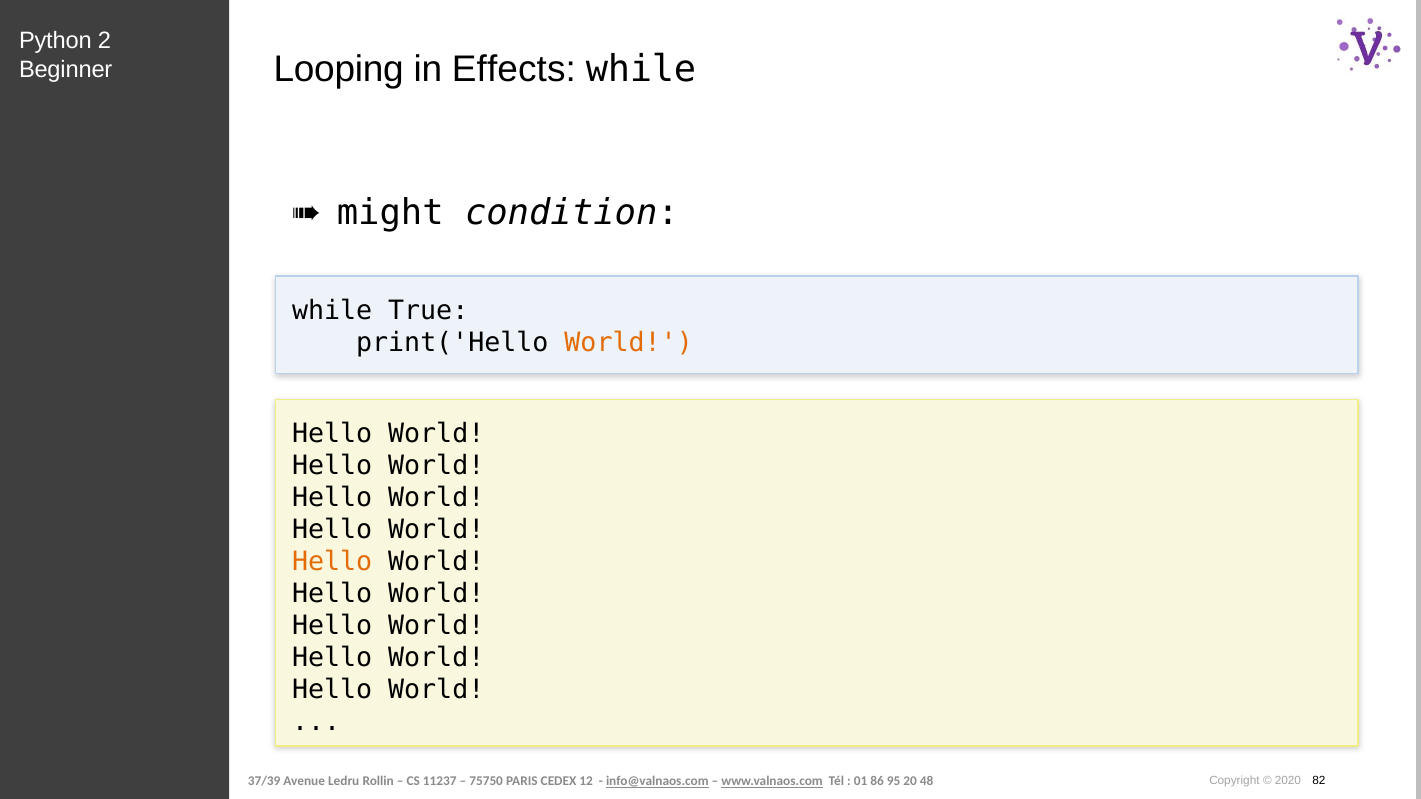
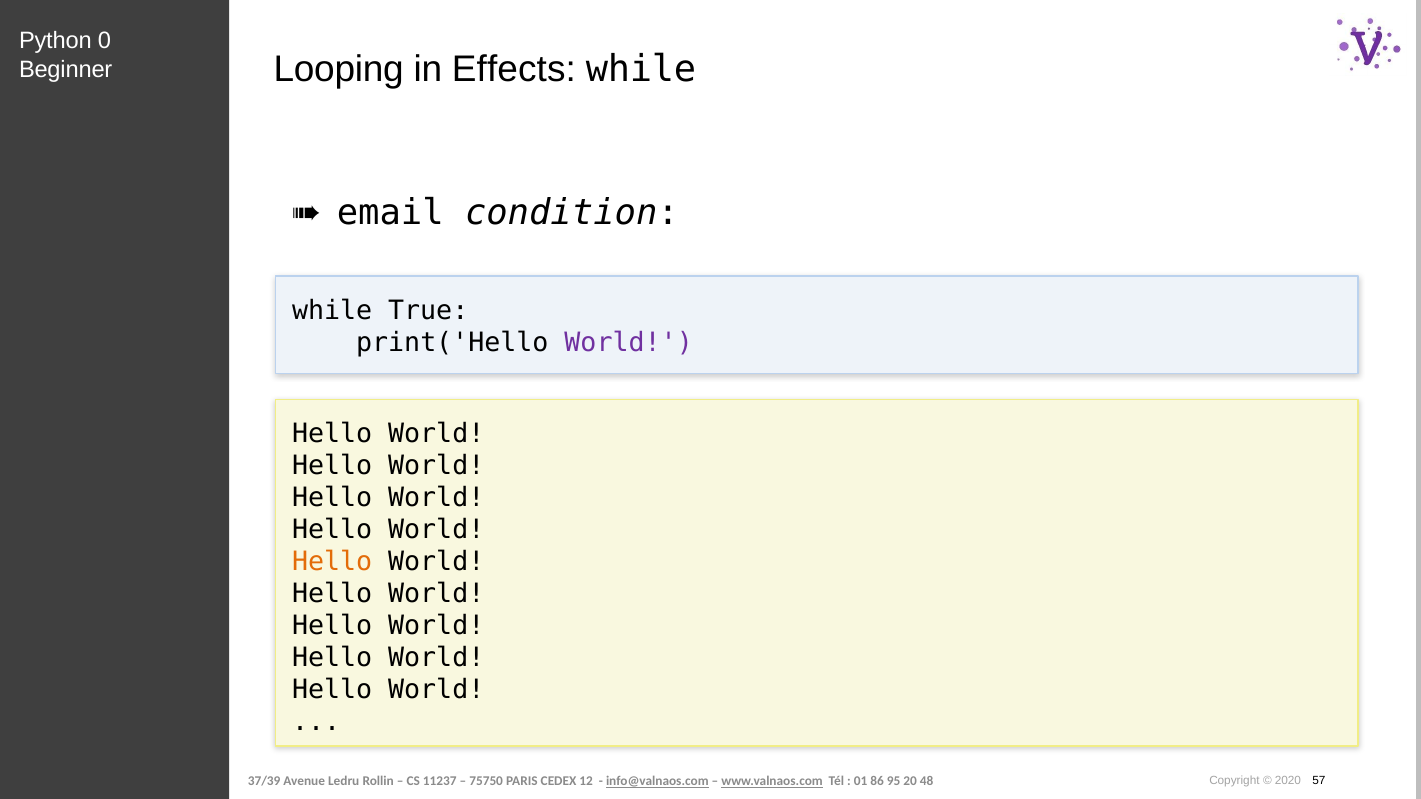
2: 2 -> 0 (104, 41)
might: might -> email (390, 213)
World colour: orange -> purple (629, 343)
82: 82 -> 57 (1319, 781)
